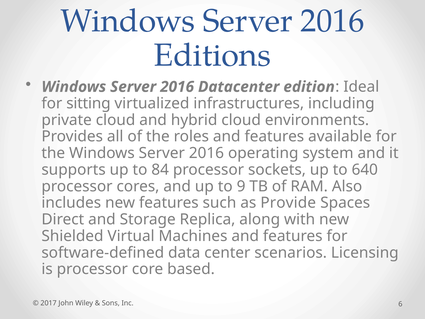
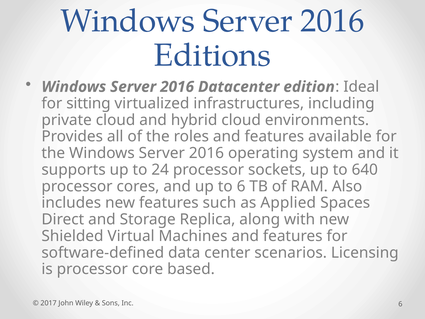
84: 84 -> 24 (160, 170)
to 9: 9 -> 6 (241, 186)
Provide: Provide -> Applied (288, 203)
